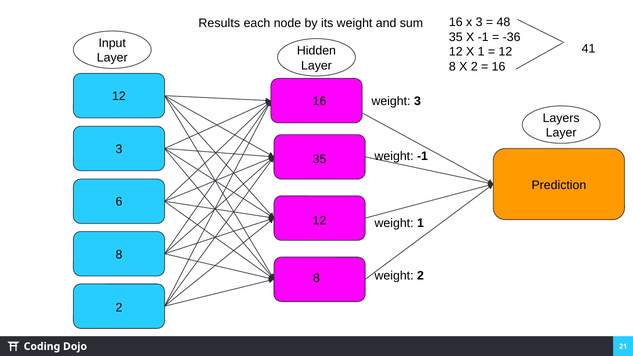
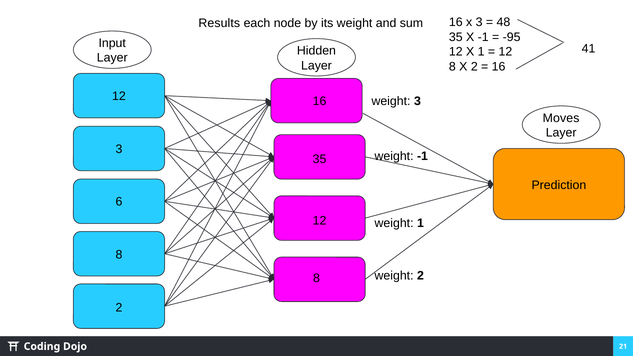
-36: -36 -> -95 (512, 37)
Layers: Layers -> Moves (561, 118)
